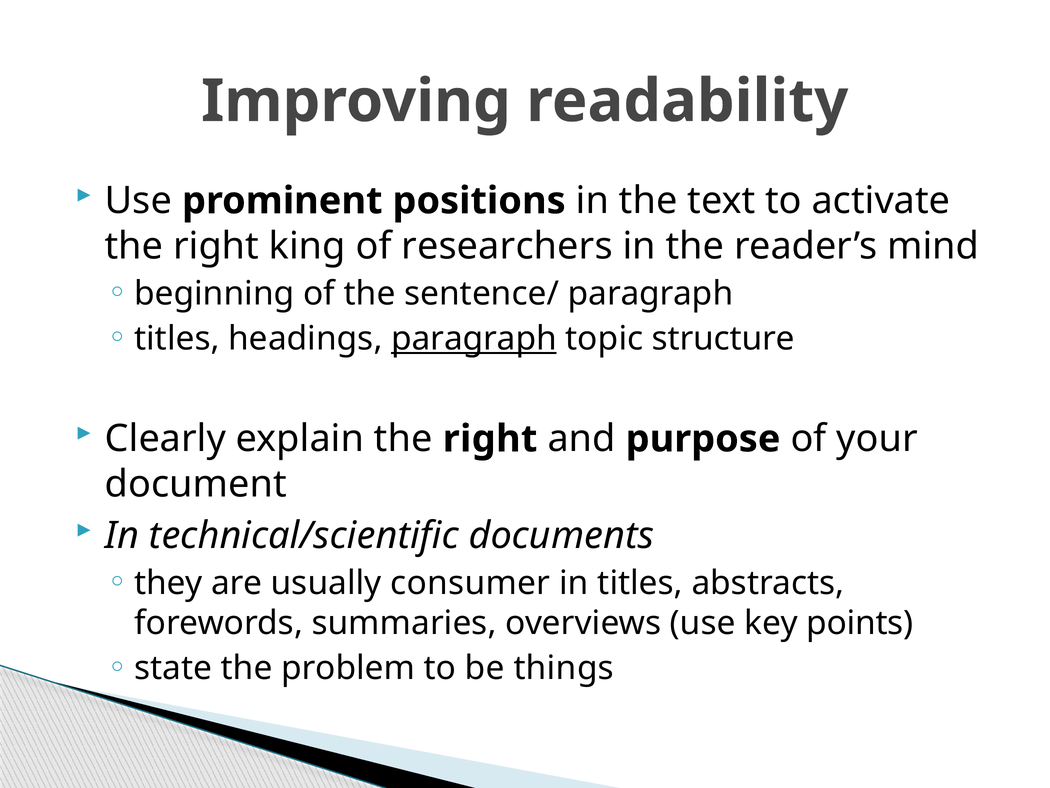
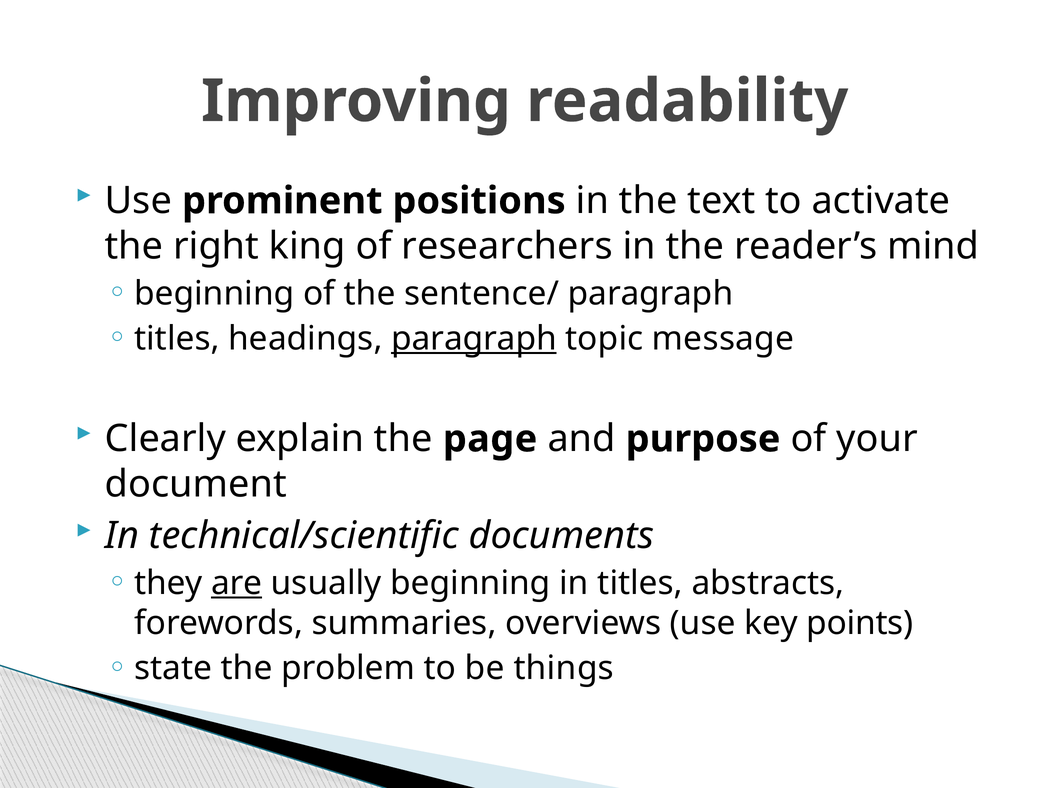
structure: structure -> message (723, 338)
explain the right: right -> page (490, 439)
are underline: none -> present (237, 583)
usually consumer: consumer -> beginning (470, 583)
